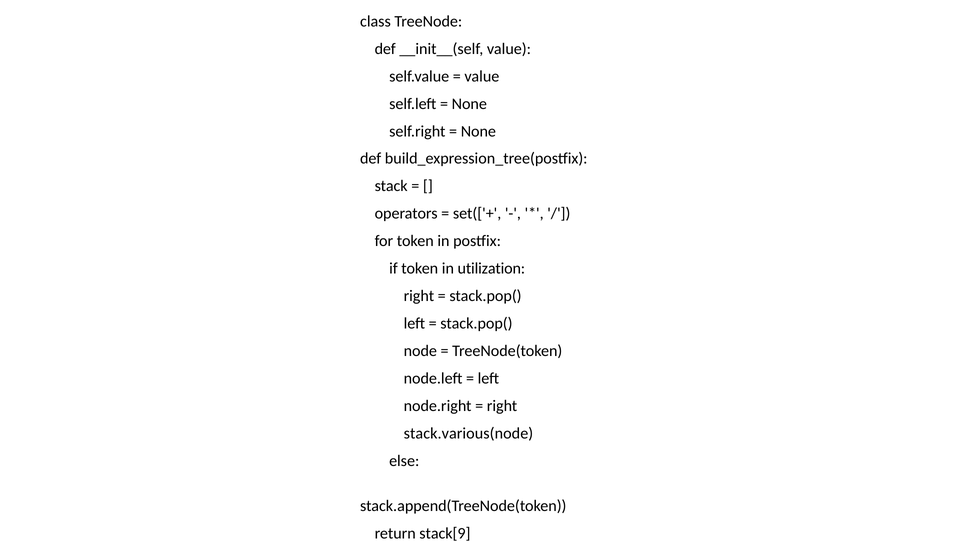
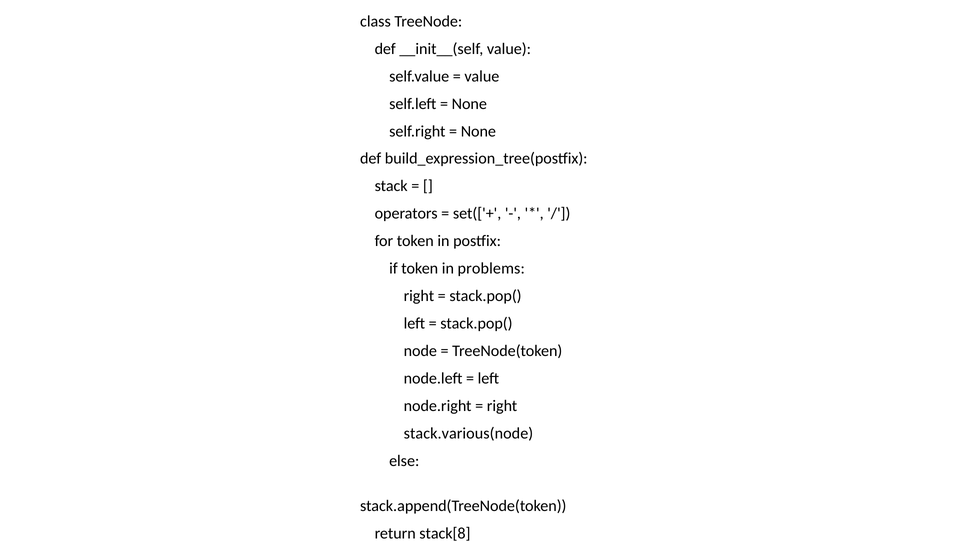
utilization: utilization -> problems (491, 269)
stack[9: stack[9 -> stack[8 (445, 534)
